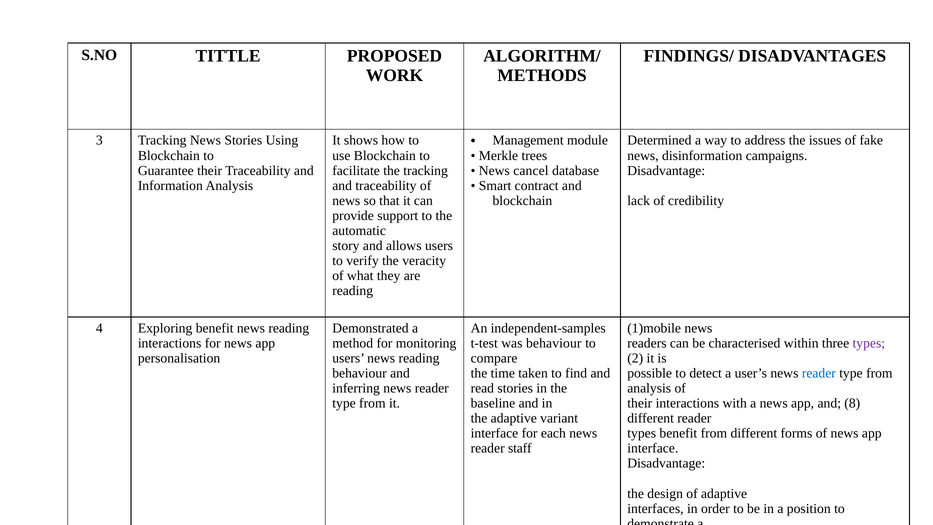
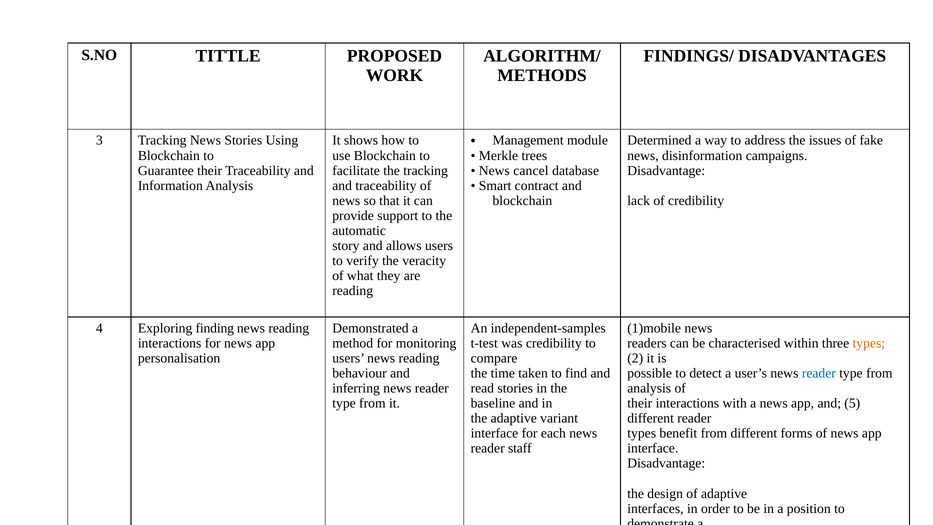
Exploring benefit: benefit -> finding (215, 328)
was behaviour: behaviour -> credibility (554, 343)
types colour: purple -> orange (869, 343)
8: 8 -> 5 (852, 403)
